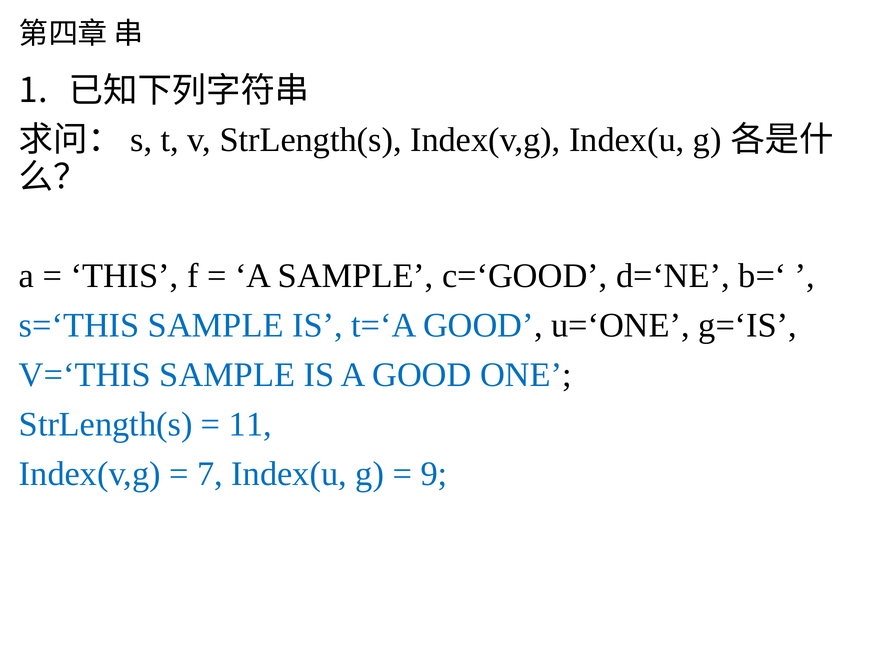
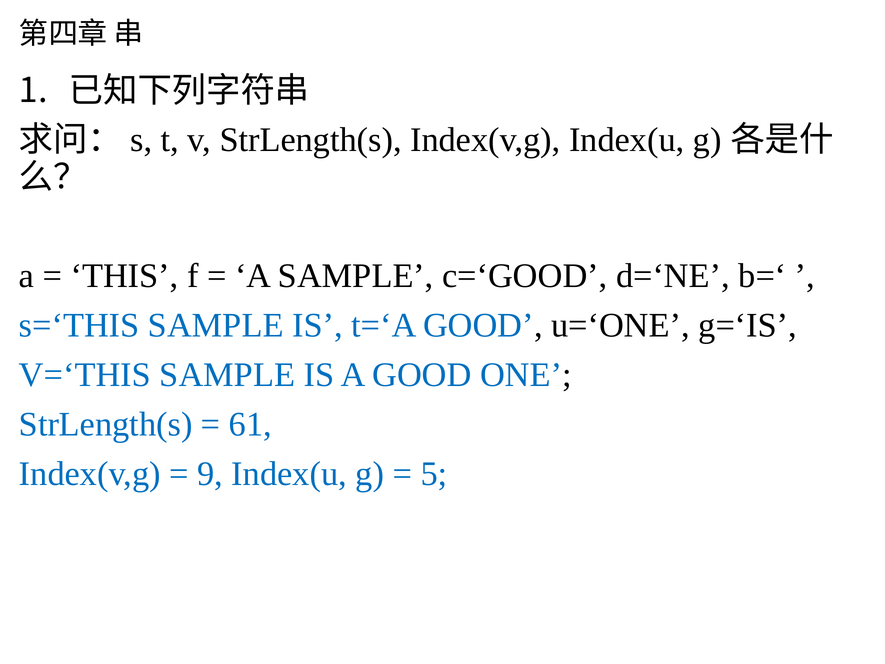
11: 11 -> 61 (250, 424)
7: 7 -> 9 (210, 474)
9: 9 -> 5 (434, 474)
